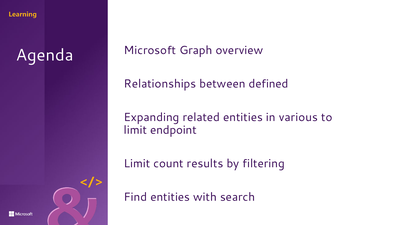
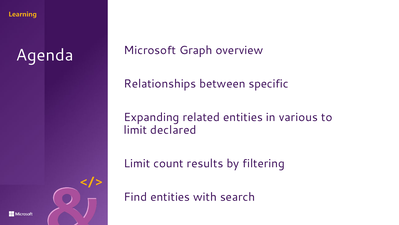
defined: defined -> specific (269, 84)
endpoint: endpoint -> declared (173, 130)
